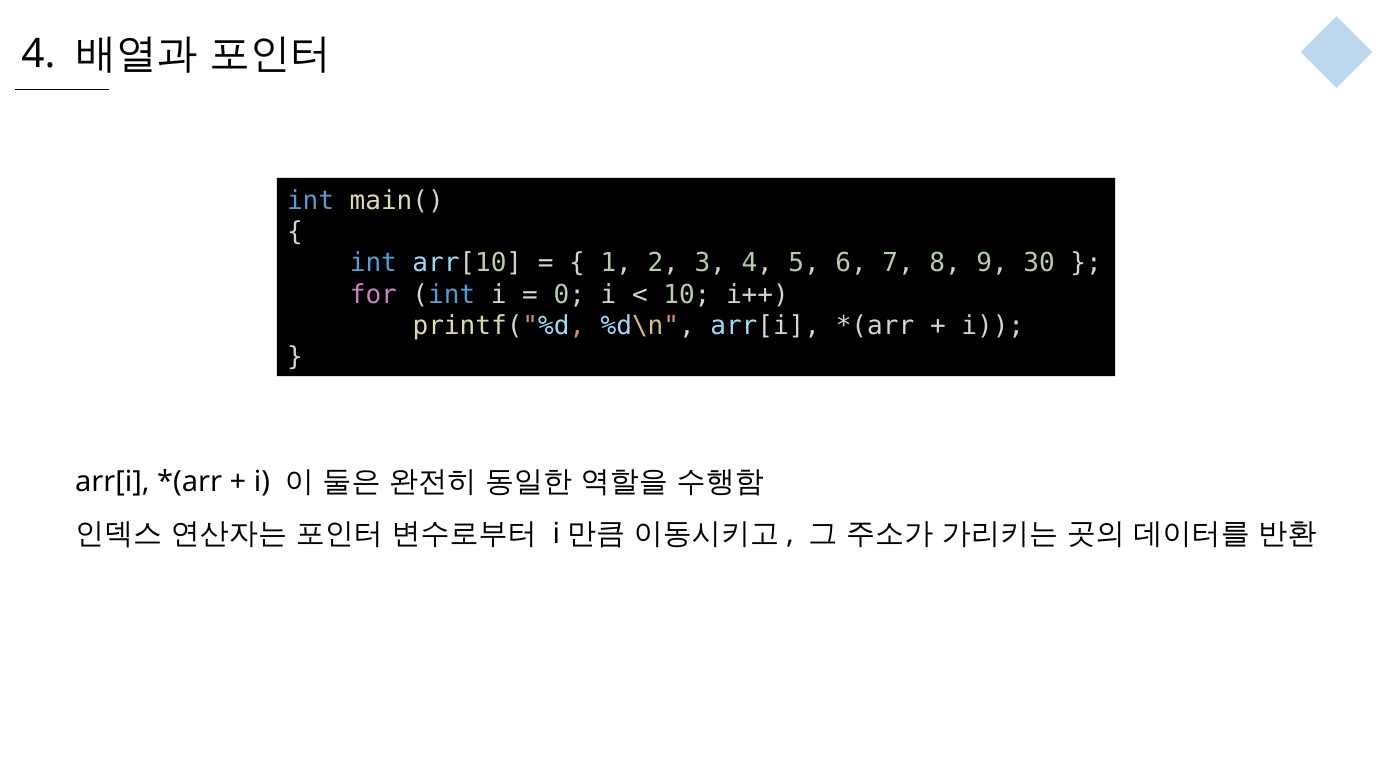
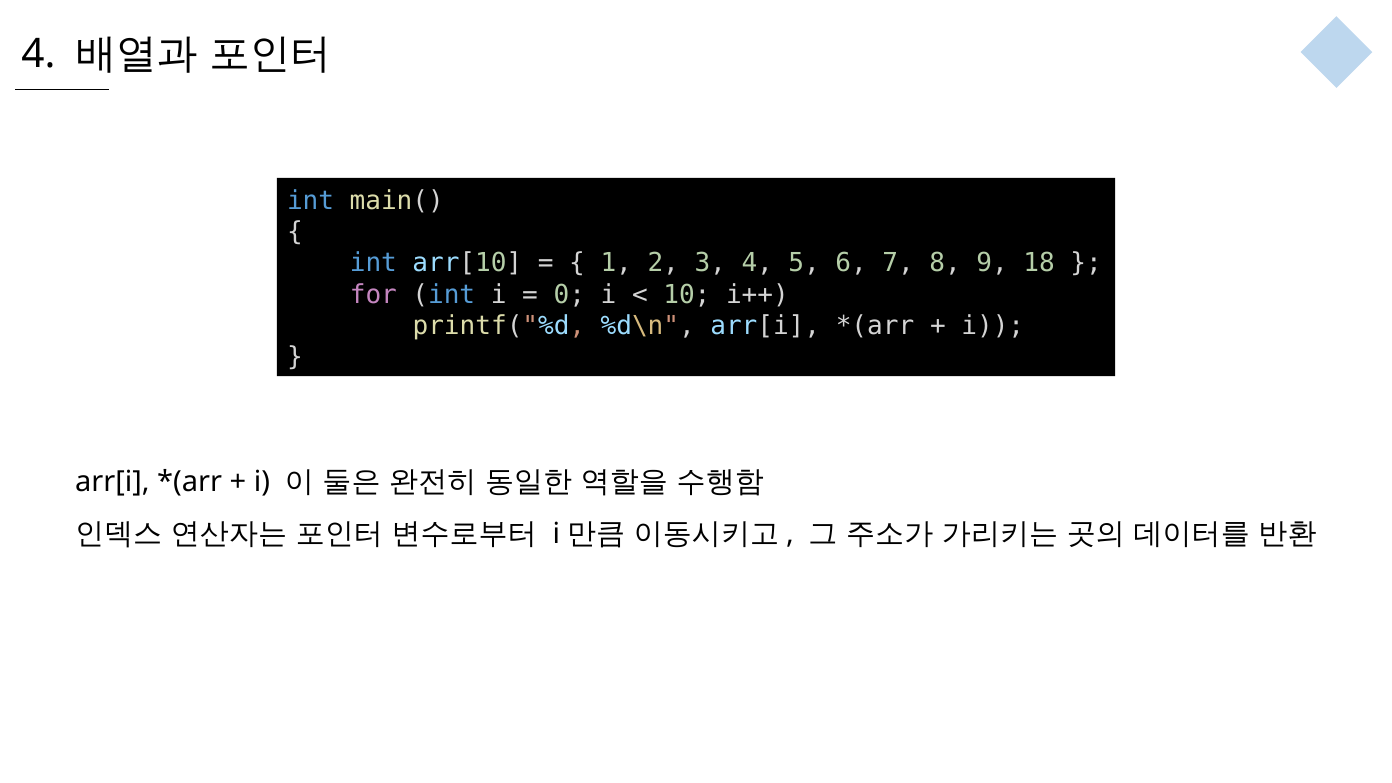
30: 30 -> 18 (1039, 263)
